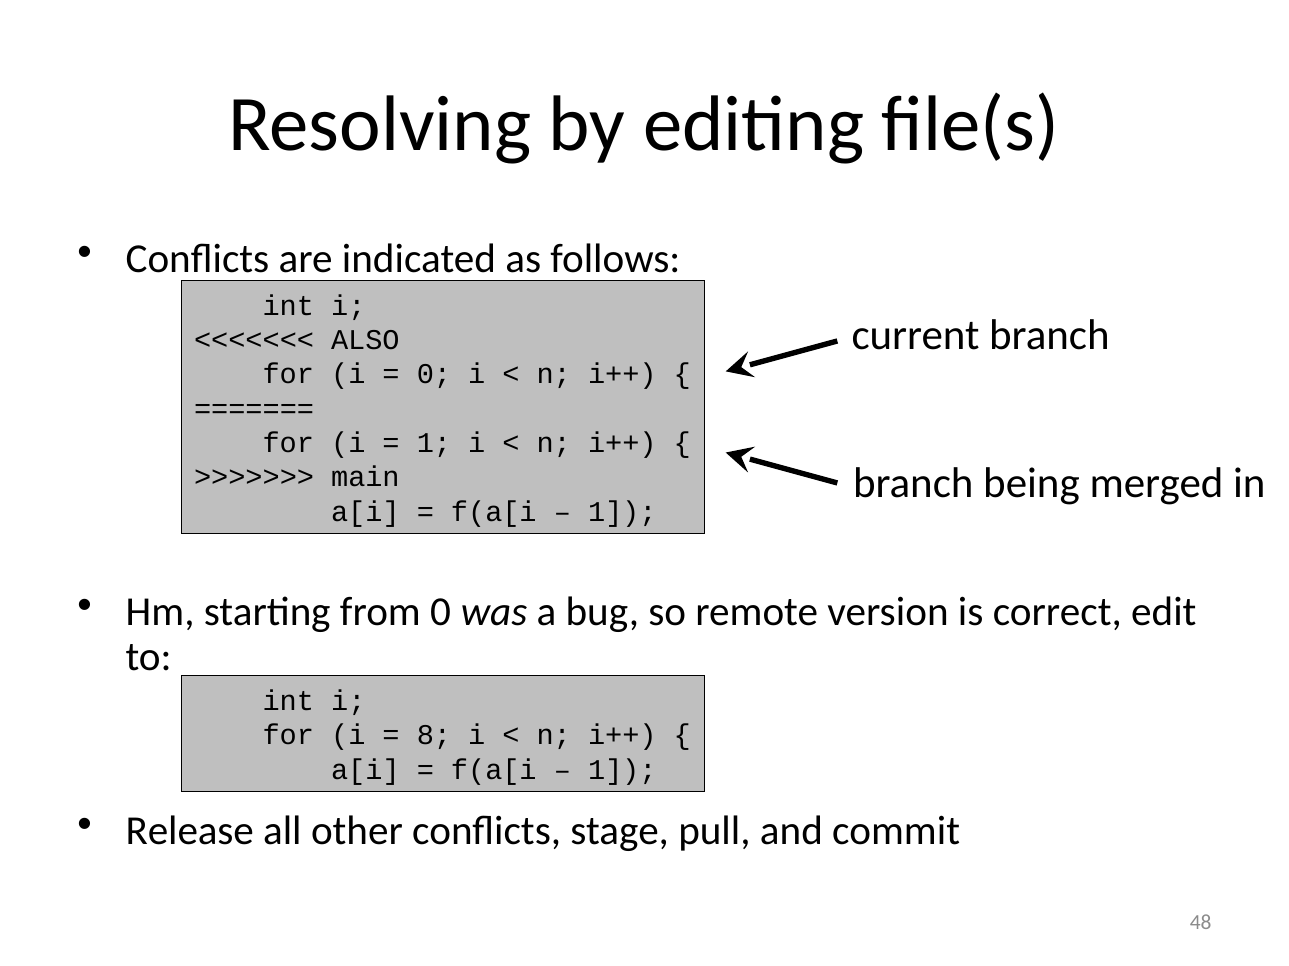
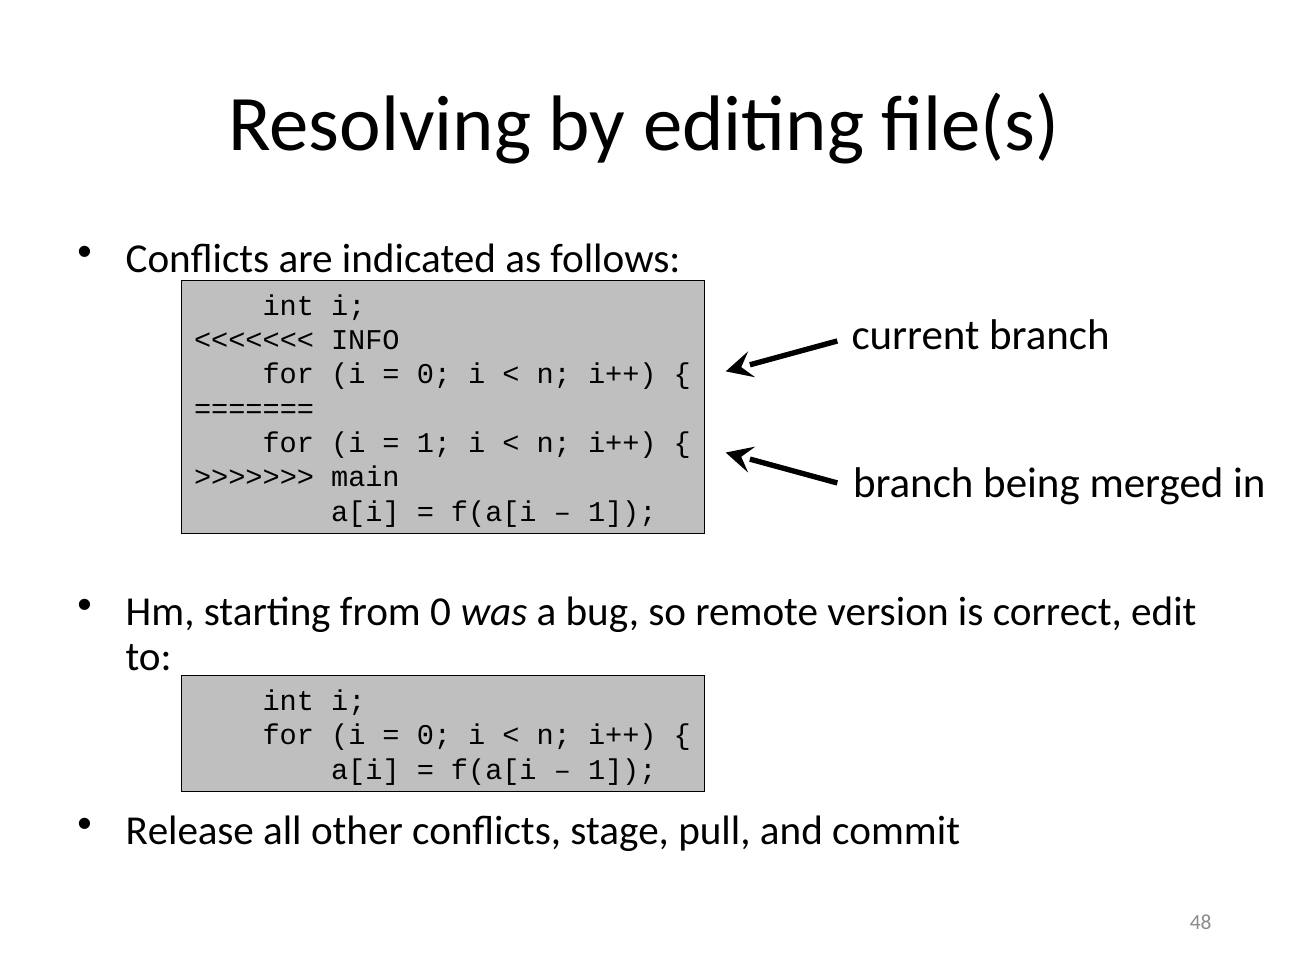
ALSO: ALSO -> INFO (365, 340)
8: 8 -> 0 (434, 736)
